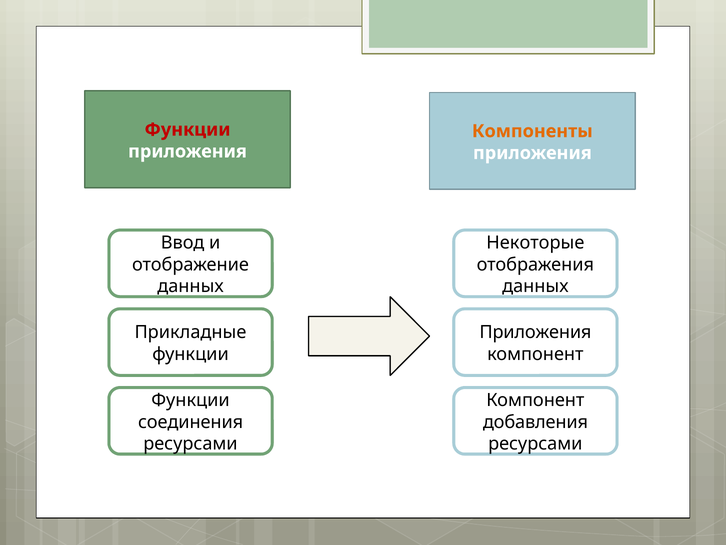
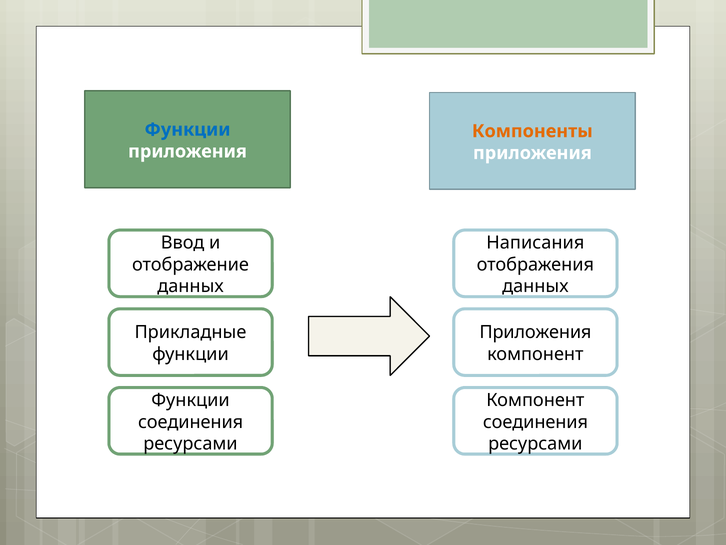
Функции colour: red -> blue (188, 130)
Некоторые: Некоторые -> Написания (535, 243)
добавления: добавления -> соединения (535, 422)
